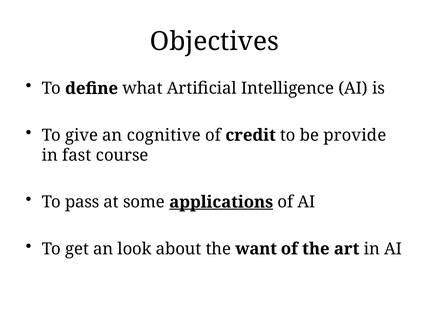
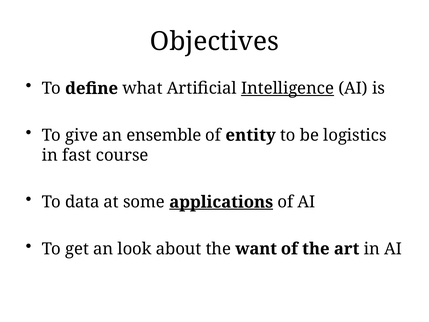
Intelligence underline: none -> present (288, 88)
cognitive: cognitive -> ensemble (164, 135)
credit: credit -> entity (251, 135)
provide: provide -> logistics (355, 135)
pass: pass -> data (82, 202)
